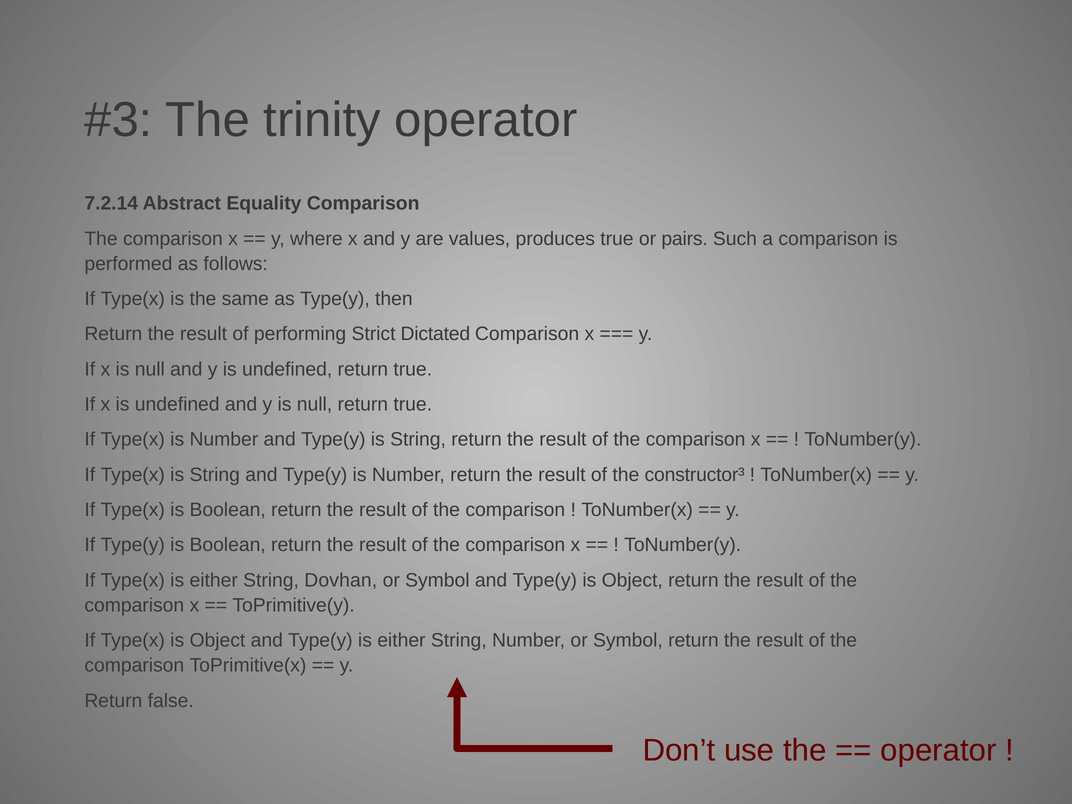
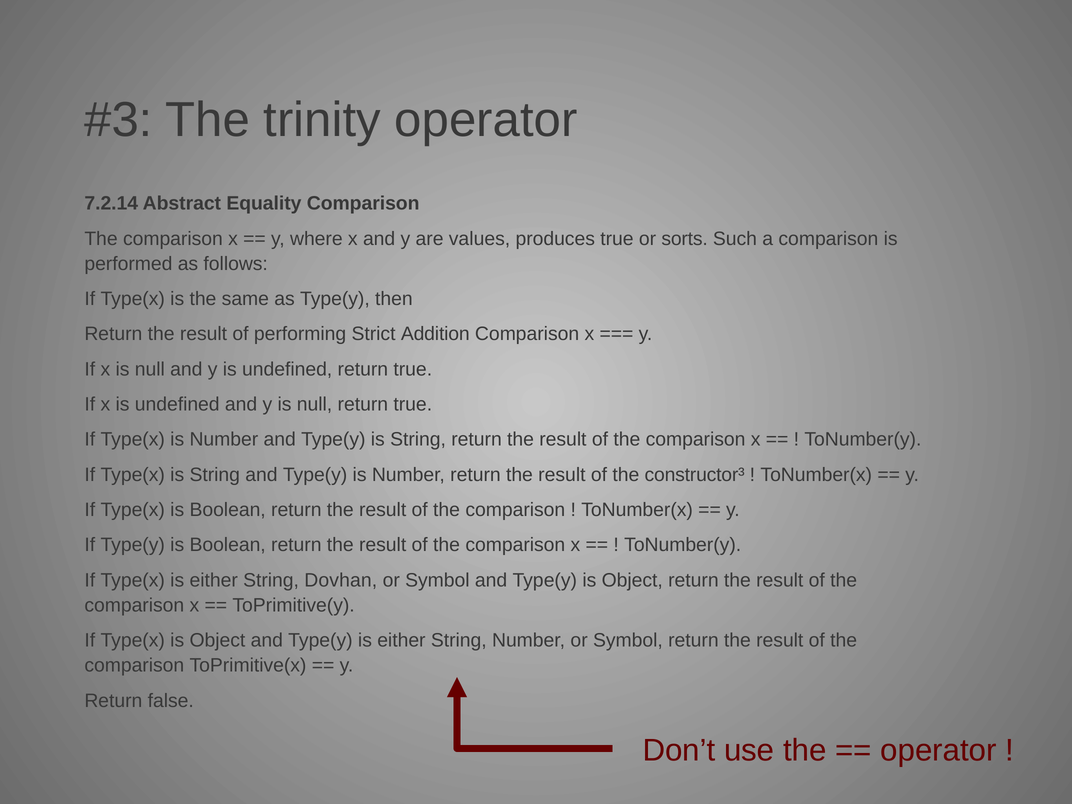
pairs: pairs -> sorts (685, 239)
Dictated: Dictated -> Addition (435, 334)
